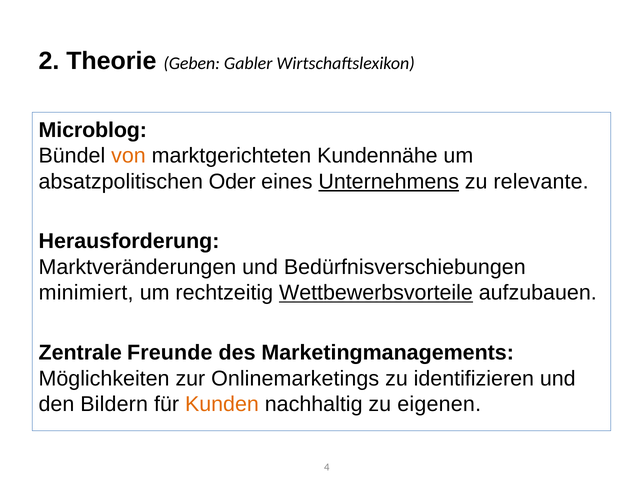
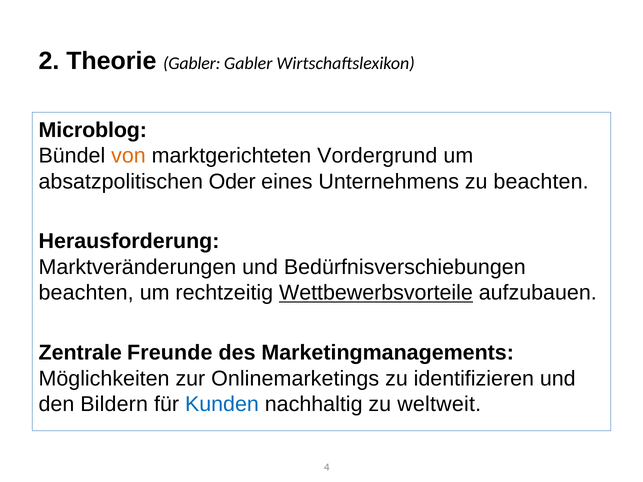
Theorie Geben: Geben -> Gabler (192, 64)
Kundennähe: Kundennähe -> Vordergrund (377, 156)
Unternehmens underline: present -> none (389, 182)
zu relevante: relevante -> beachten (541, 182)
minimiert: minimiert -> beachten (86, 293)
Kunden colour: orange -> blue (222, 404)
eigenen: eigenen -> weltweit (439, 404)
